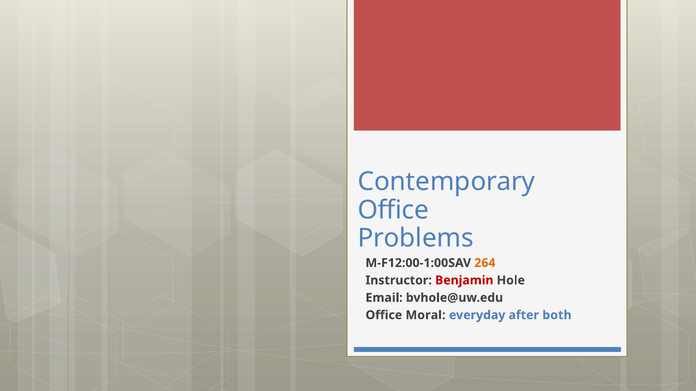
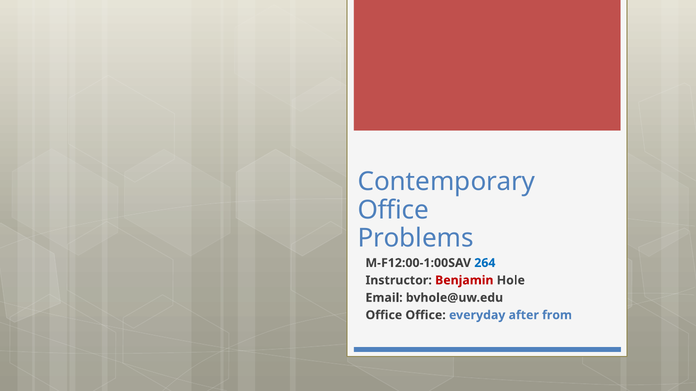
264 colour: orange -> blue (485, 263)
Office Moral: Moral -> Office (426, 315)
both: both -> from (557, 315)
